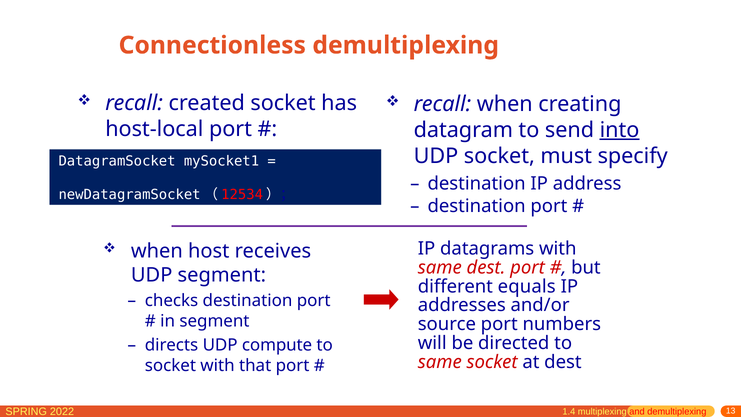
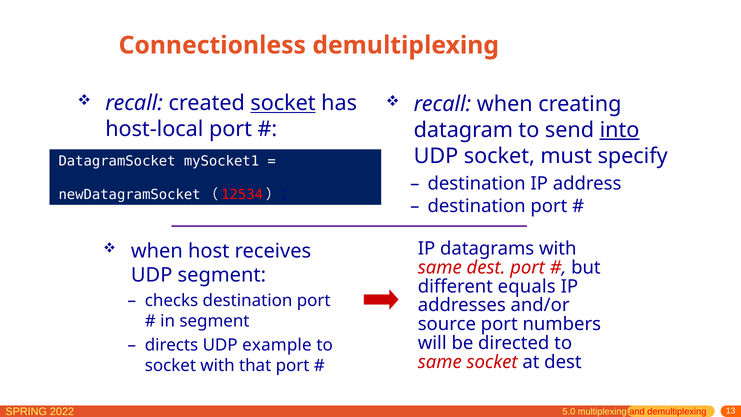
socket underline: none -> present (283, 103)
compute: compute -> example (277, 345)
1.4: 1.4 -> 5.0 (569, 412)
